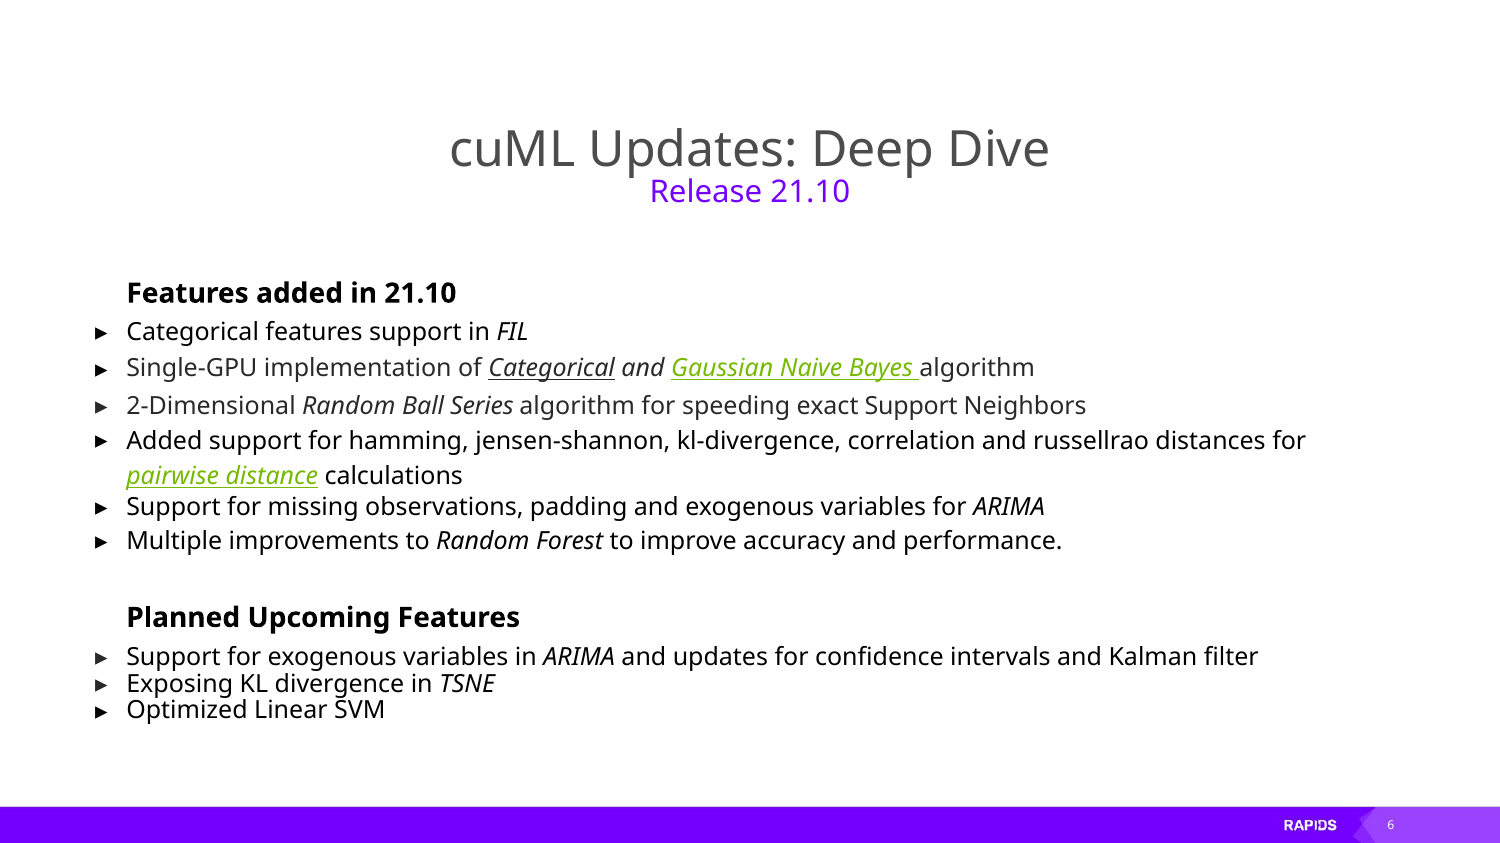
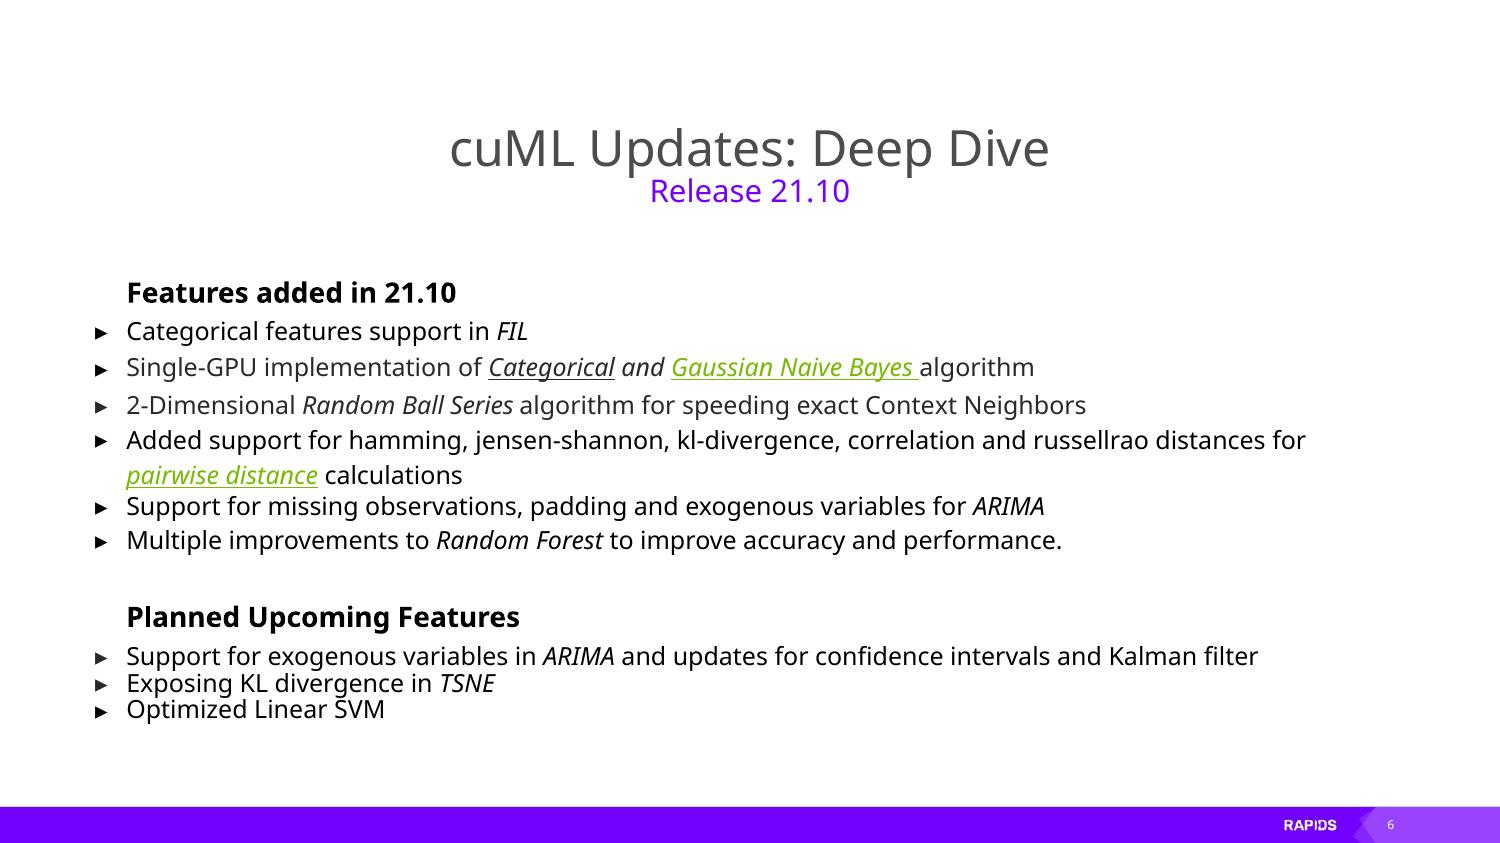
exact Support: Support -> Context (911, 407)
